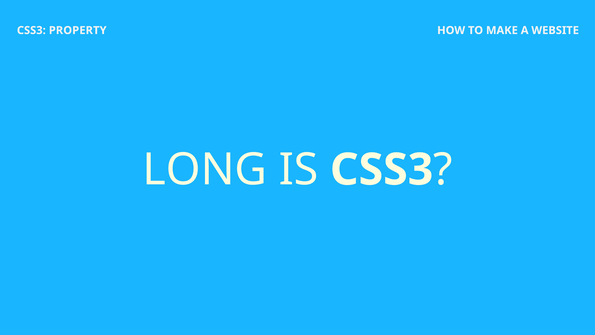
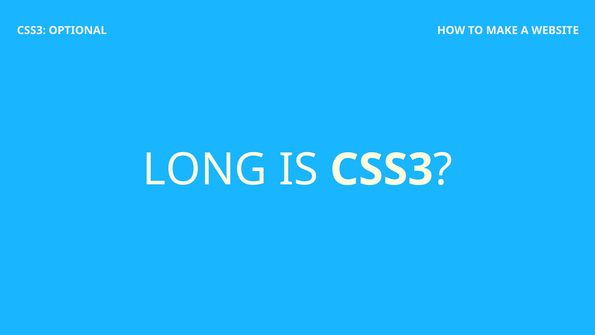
PROPERTY: PROPERTY -> OPTIONAL (78, 30)
